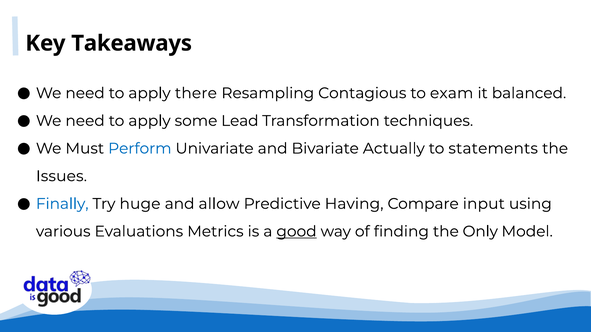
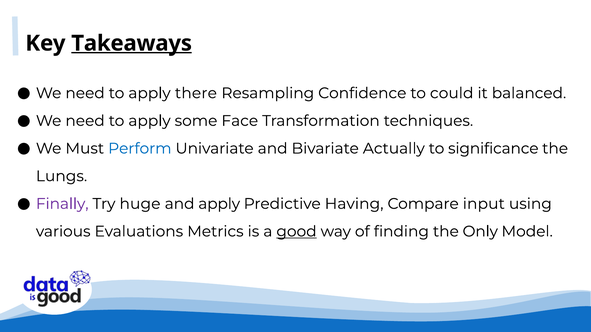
Takeaways underline: none -> present (132, 43)
Contagious: Contagious -> Confidence (362, 93)
exam: exam -> could (452, 93)
Lead: Lead -> Face (240, 121)
statements: statements -> significance (493, 149)
Issues: Issues -> Lungs (62, 176)
Finally colour: blue -> purple (62, 204)
and allow: allow -> apply (219, 204)
